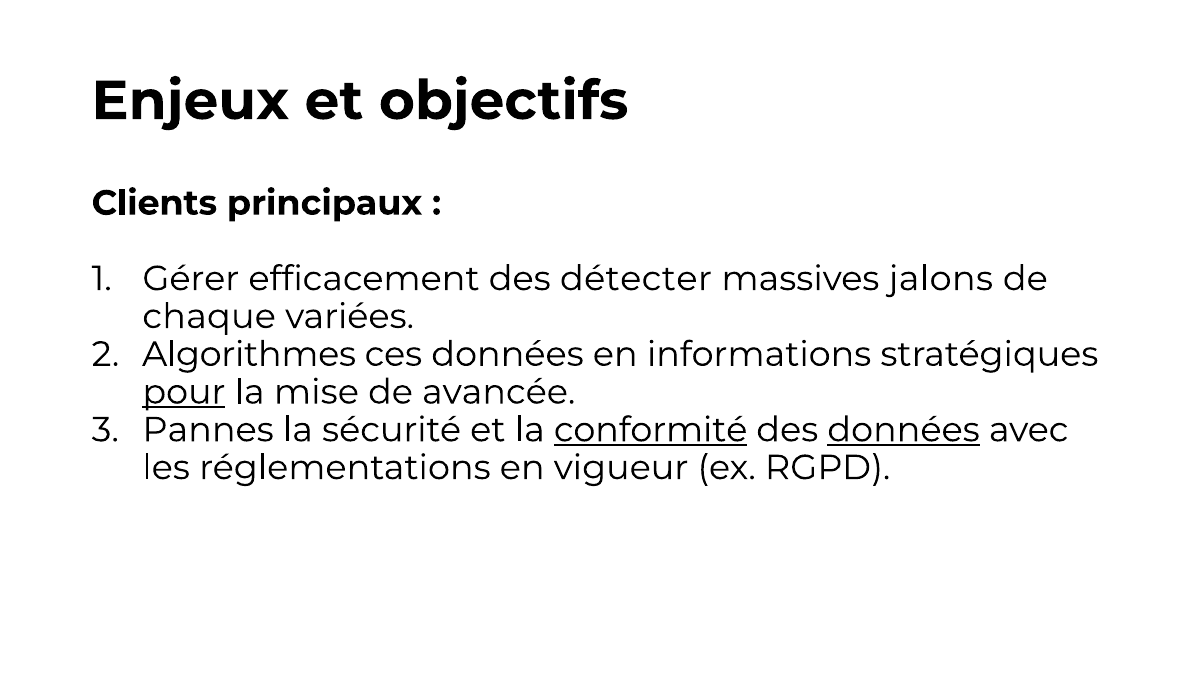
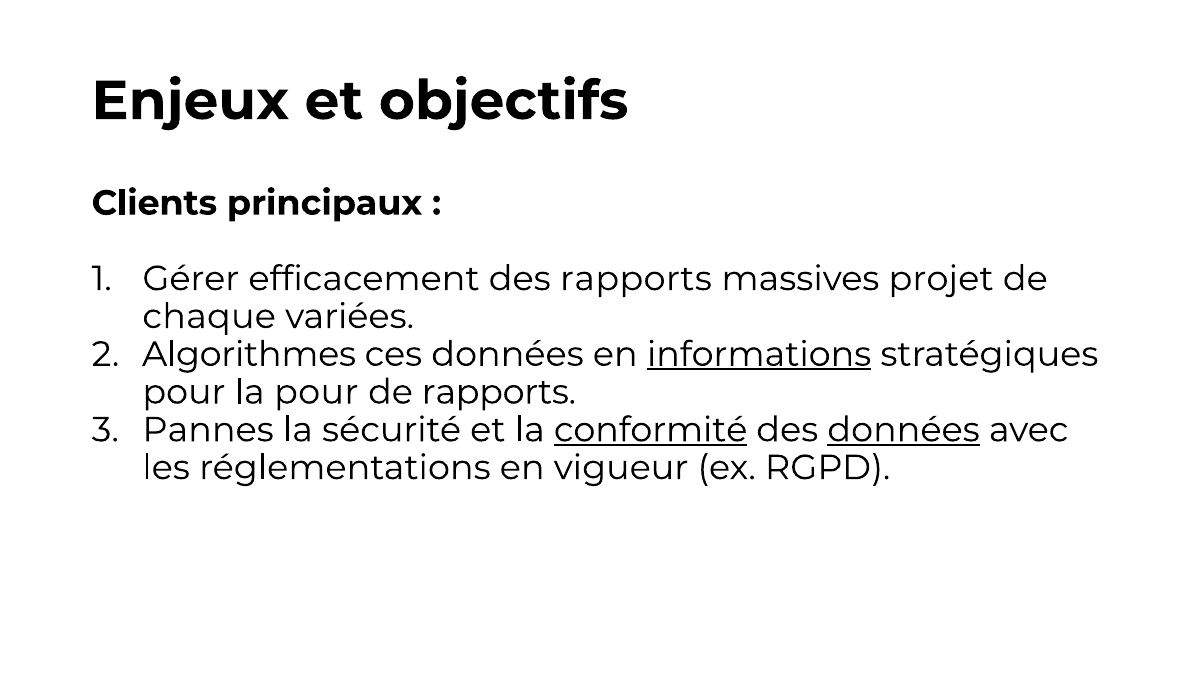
des détecter: détecter -> rapports (636, 279)
jalons: jalons -> projet (941, 279)
informations underline: none -> present (759, 354)
pour underline: present -> none (184, 392)
la mise: mise -> pour (316, 392)
de avancée: avancée -> rapports (499, 392)
